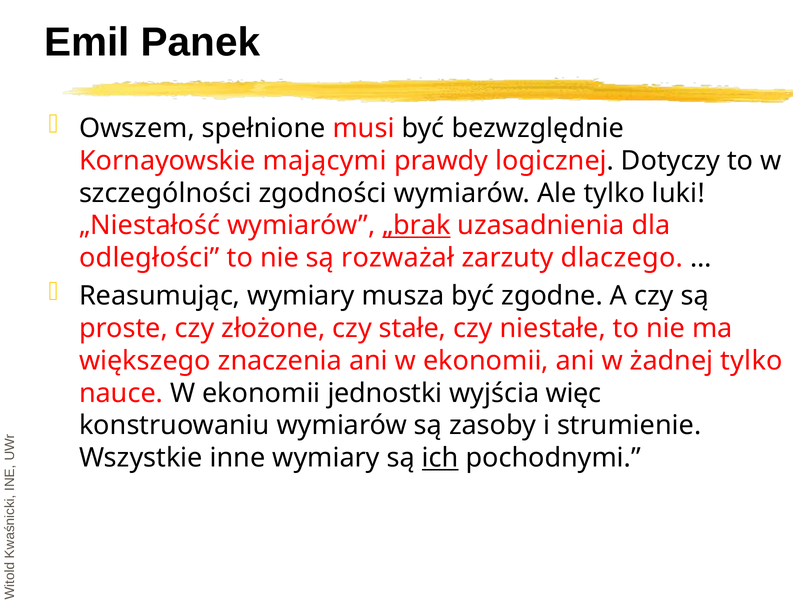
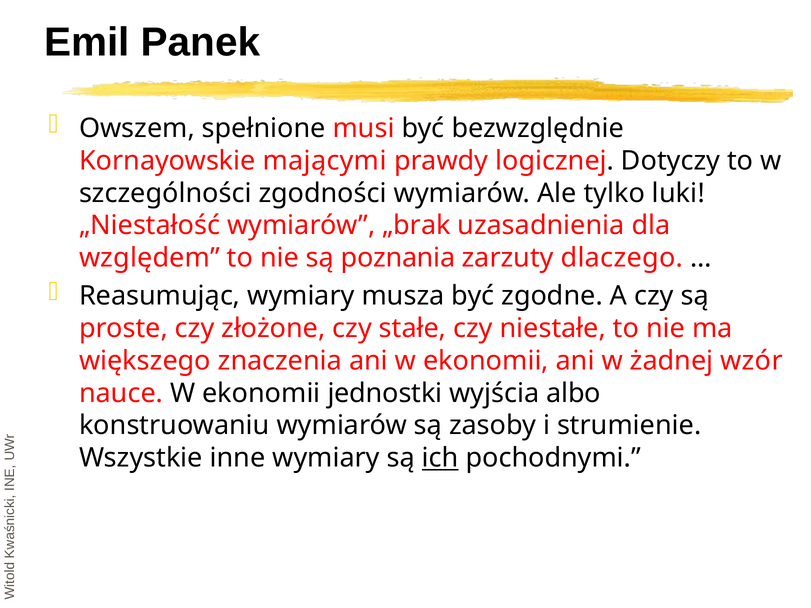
„brak underline: present -> none (416, 226)
odległości: odległości -> względem (149, 258)
rozważał: rozważał -> poznania (398, 258)
żadnej tylko: tylko -> wzór (752, 361)
więc: więc -> albo (574, 393)
